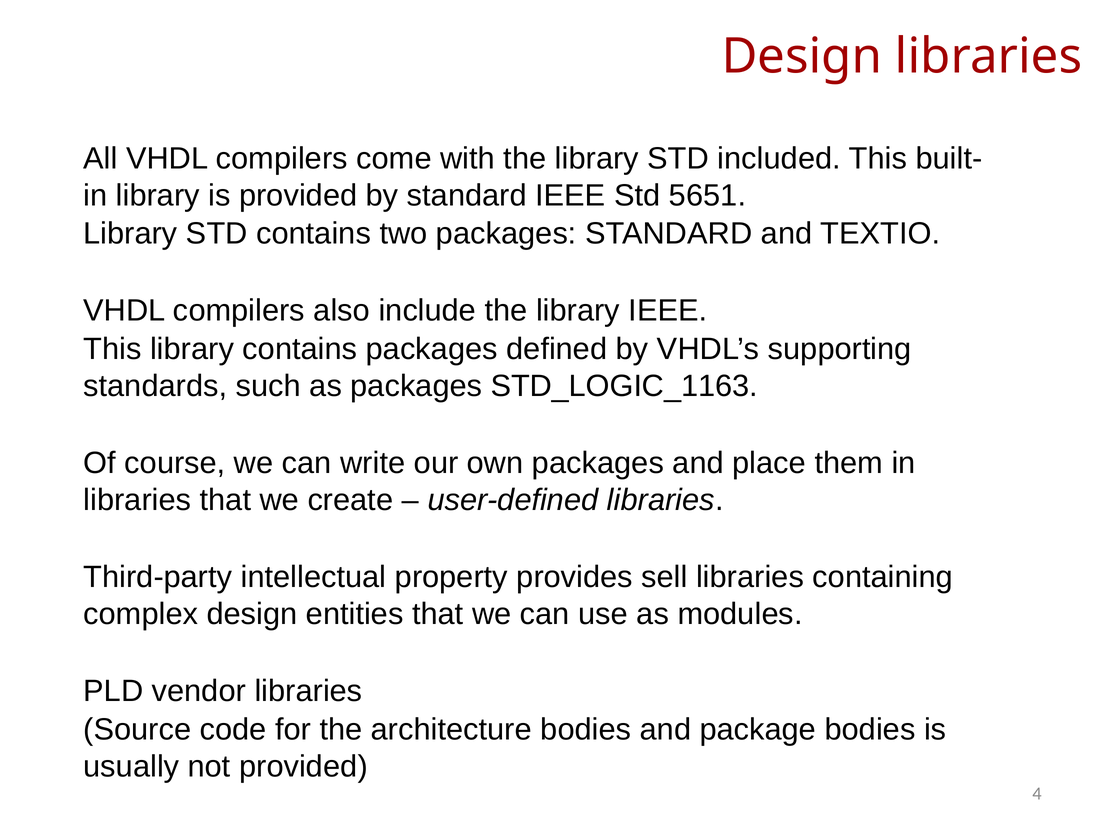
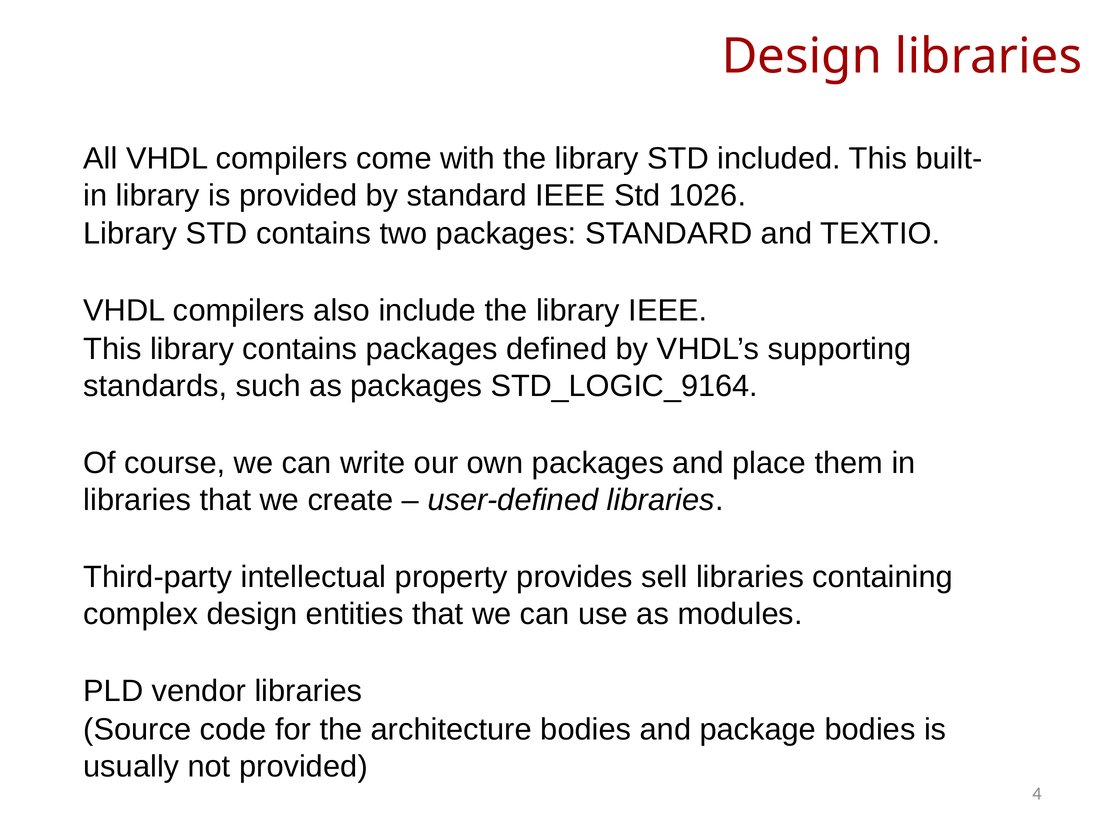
5651: 5651 -> 1026 (708, 195)
STD_LOGIC_1163: STD_LOGIC_1163 -> STD_LOGIC_9164 (624, 386)
